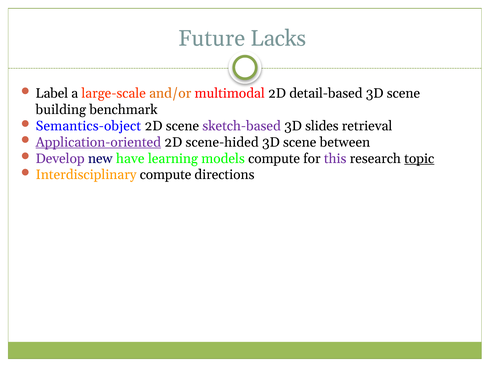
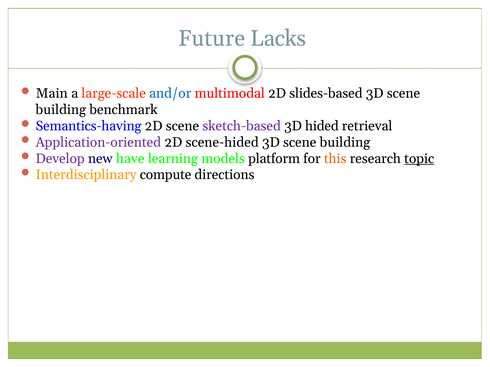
Label: Label -> Main (52, 93)
and/or colour: orange -> blue (170, 93)
detail-based: detail-based -> slides-based (326, 93)
Semantics-object: Semantics-object -> Semantics-having (89, 126)
slides: slides -> hided (322, 126)
Application-oriented underline: present -> none (98, 142)
between: between -> building (345, 142)
models compute: compute -> platform (274, 159)
this colour: purple -> orange (335, 159)
